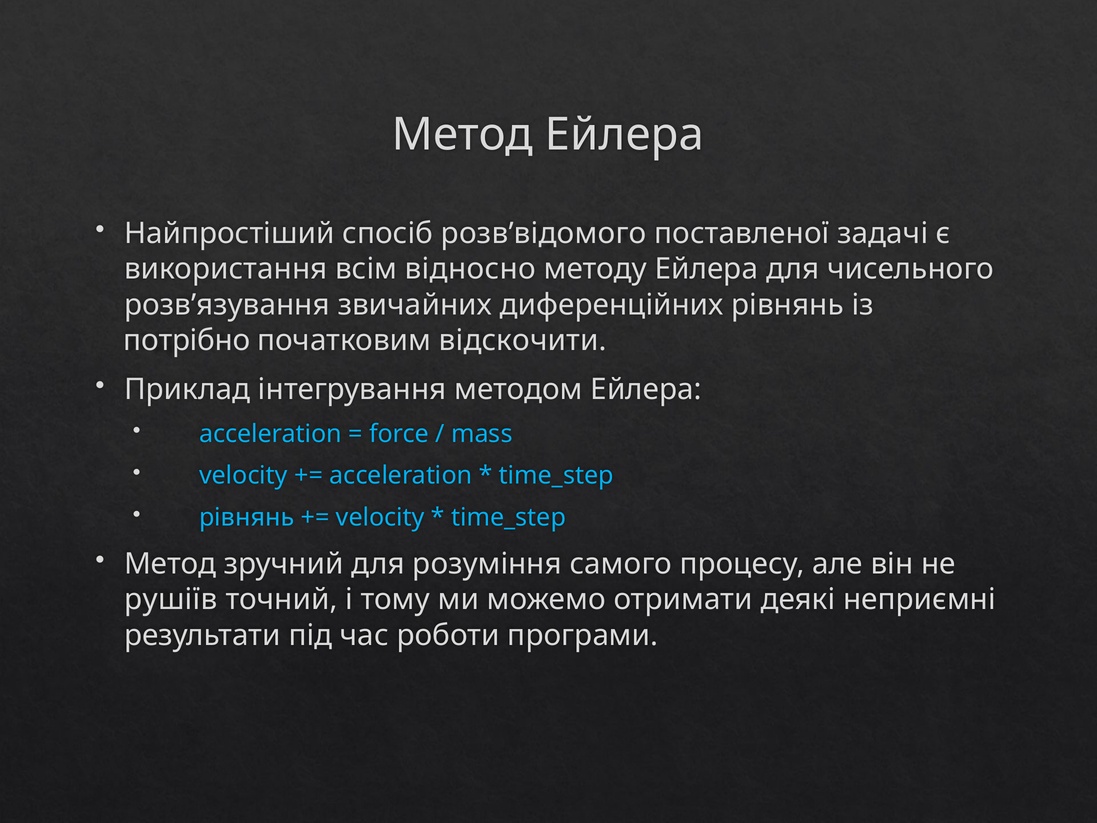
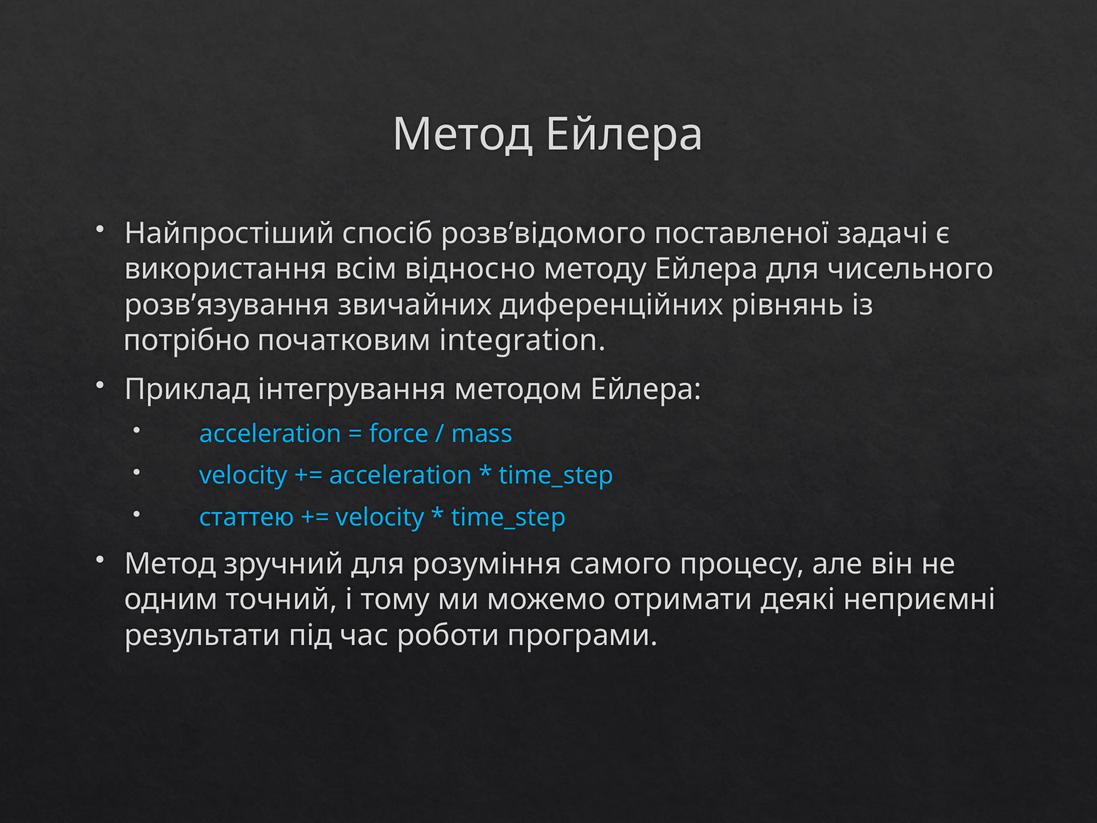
відскочити: відскочити -> integration (523, 341)
рівнянь: рівнянь -> статтею (247, 517)
рушіїв: рушіїв -> одним (171, 599)
